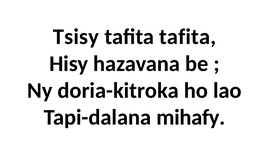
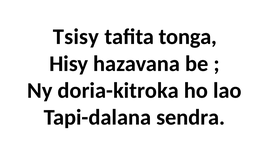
tafita tafita: tafita -> tonga (188, 37)
mihafy: mihafy -> sendra (191, 118)
